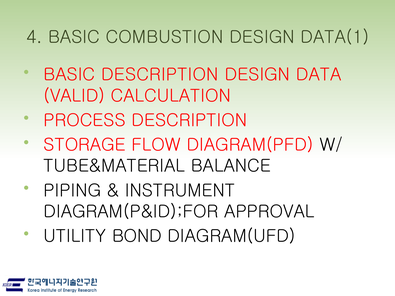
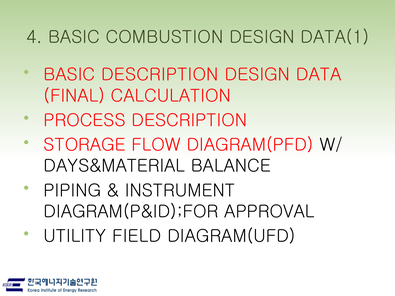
VALID: VALID -> FINAL (74, 96)
TUBE&MATERIAL: TUBE&MATERIAL -> DAYS&MATERIAL (114, 166)
BOND: BOND -> FIELD (137, 236)
